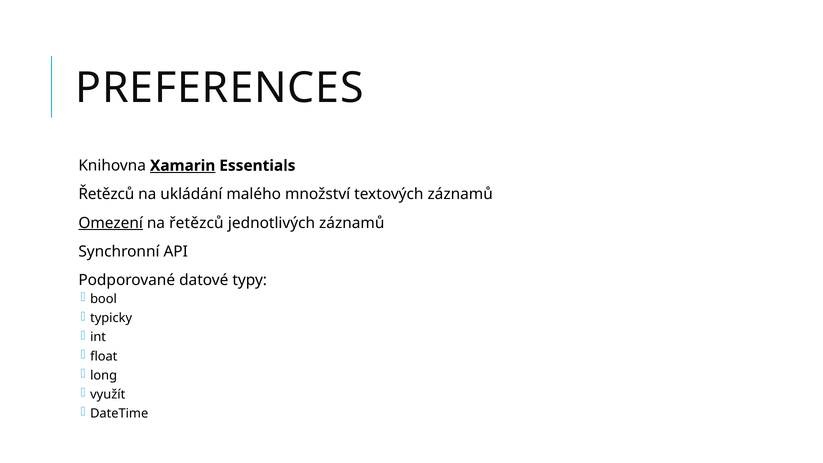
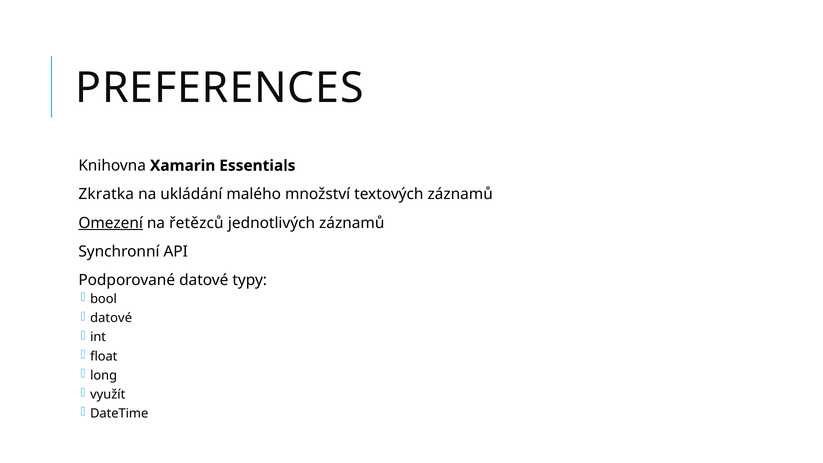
Xamarin underline: present -> none (183, 166)
Řetězců: Řetězců -> Zkratka (106, 194)
typicky: typicky -> datové (111, 318)
